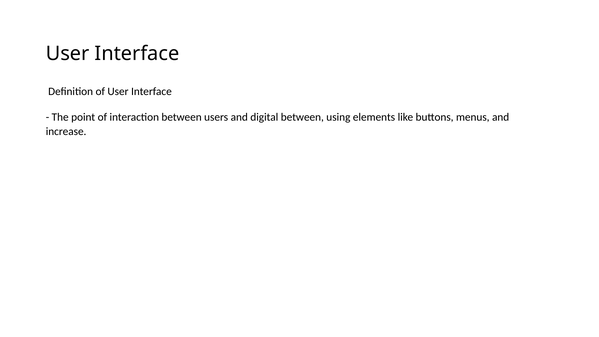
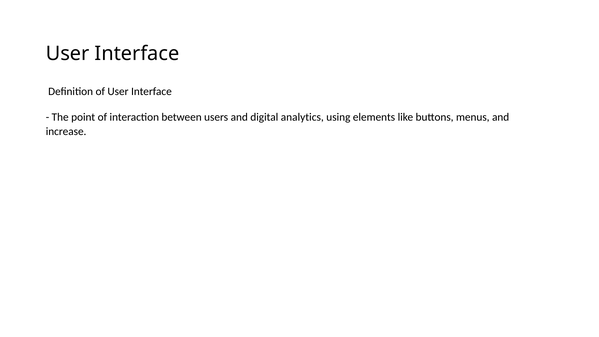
digital between: between -> analytics (302, 117)
